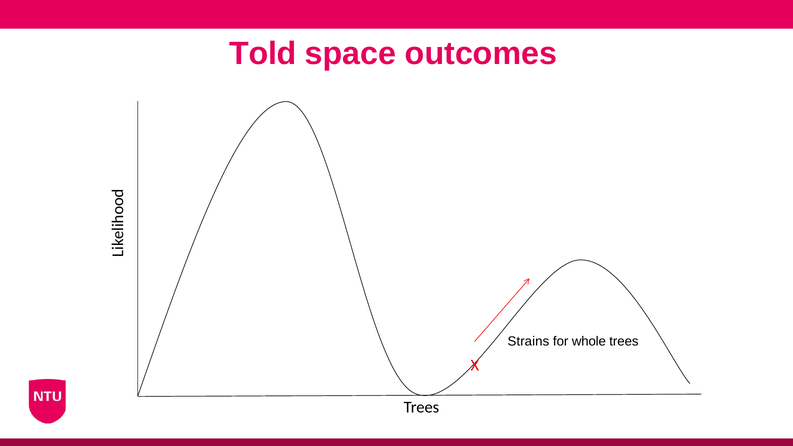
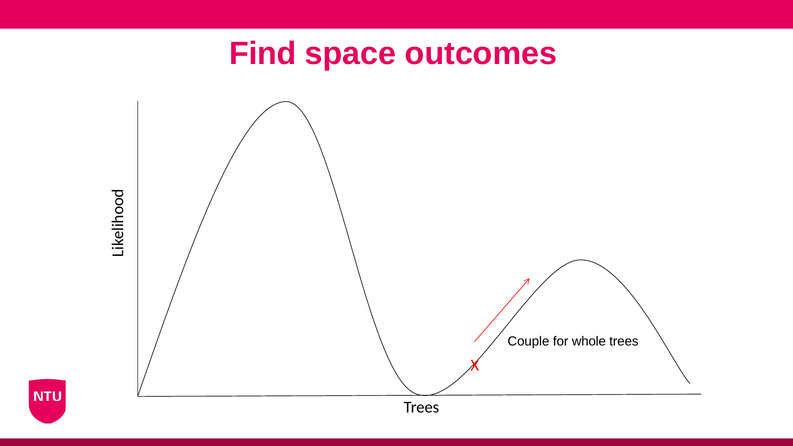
Told: Told -> Find (263, 53)
Strains: Strains -> Couple (528, 342)
